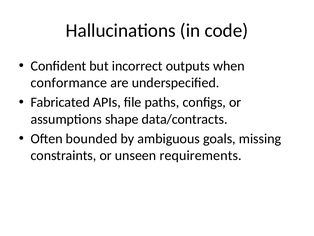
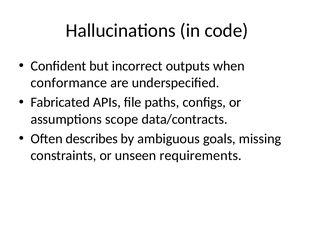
shape: shape -> scope (122, 119)
bounded: bounded -> describes (92, 138)
